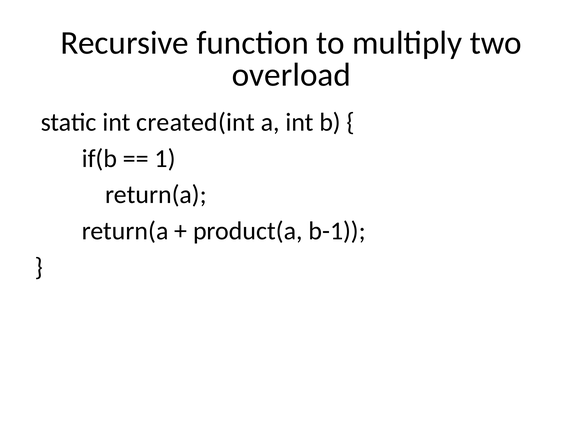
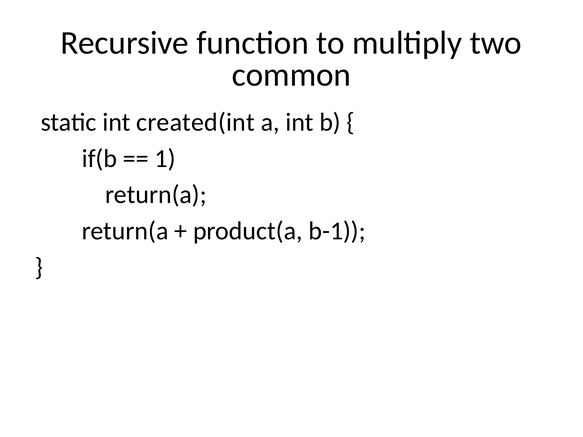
overload: overload -> common (291, 75)
